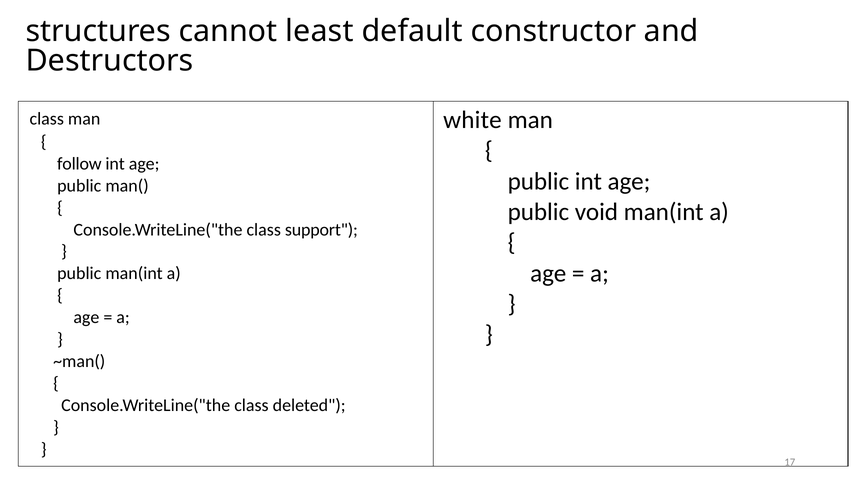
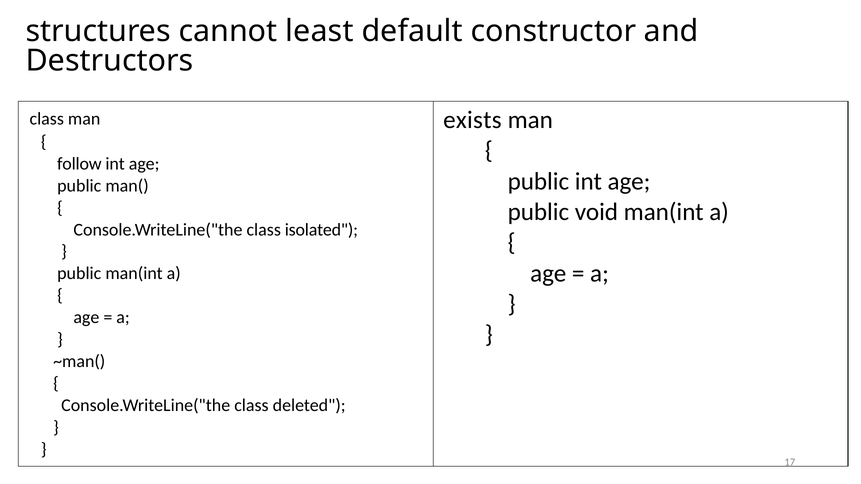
white: white -> exists (472, 120)
support: support -> isolated (321, 230)
